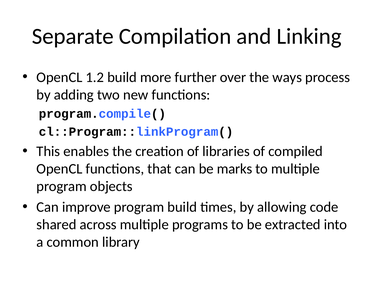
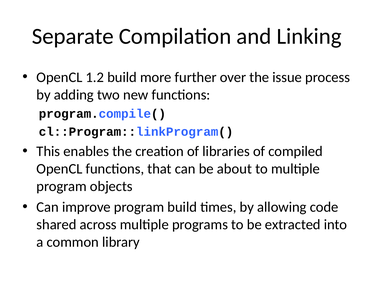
ways: ways -> issue (287, 77)
marks: marks -> about (234, 169)
